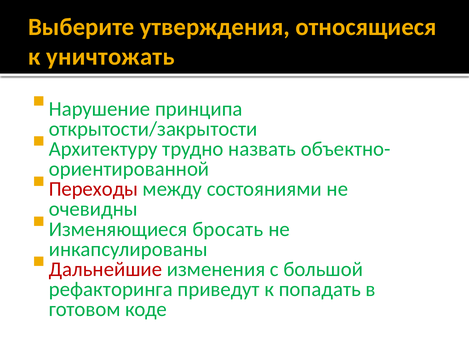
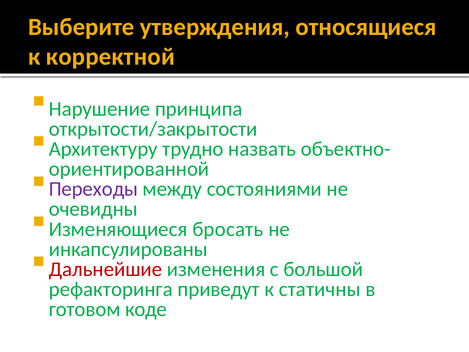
уничтожать: уничтожать -> корректной (110, 57)
Переходы colour: red -> purple (93, 189)
попадать: попадать -> статичны (320, 289)
